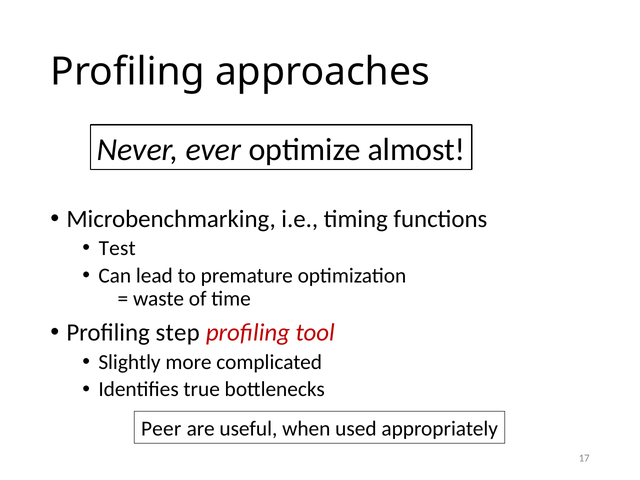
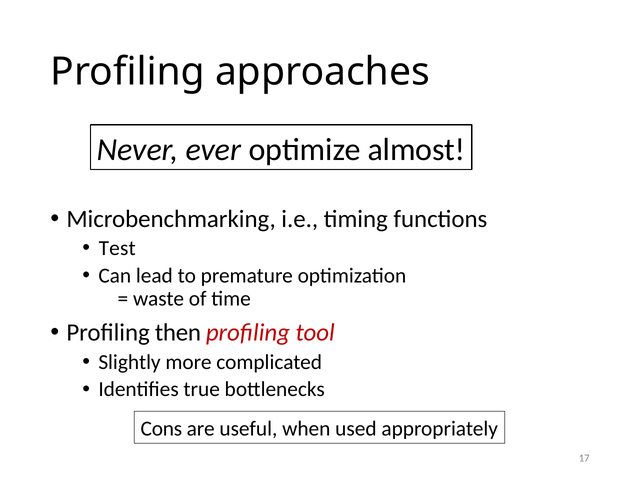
step: step -> then (178, 333)
Peer: Peer -> Cons (161, 429)
